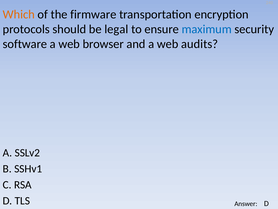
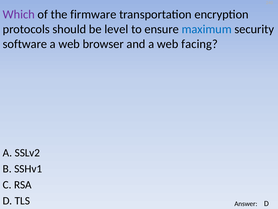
Which colour: orange -> purple (19, 14)
legal: legal -> level (116, 29)
audits: audits -> facing (200, 44)
